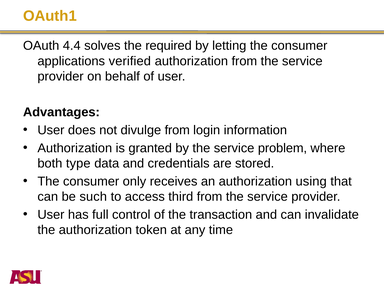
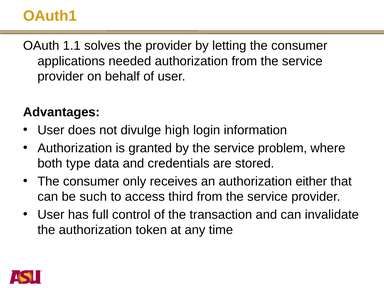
4.4: 4.4 -> 1.1 (72, 46)
the required: required -> provider (168, 46)
verified: verified -> needed (130, 61)
divulge from: from -> high (177, 130)
using: using -> either (311, 181)
